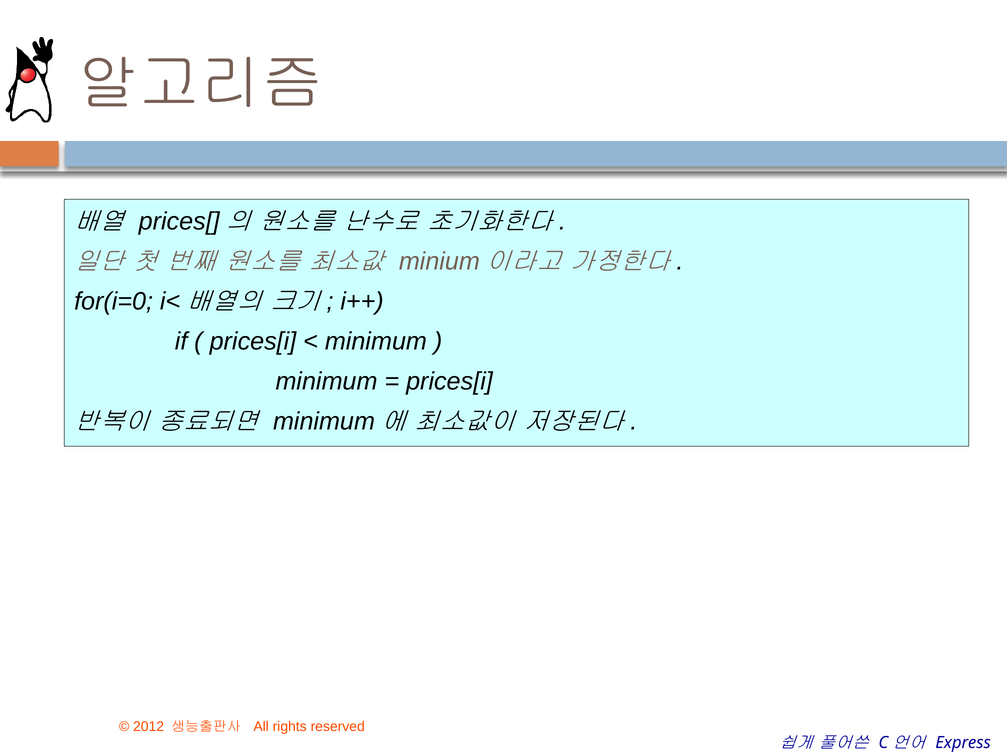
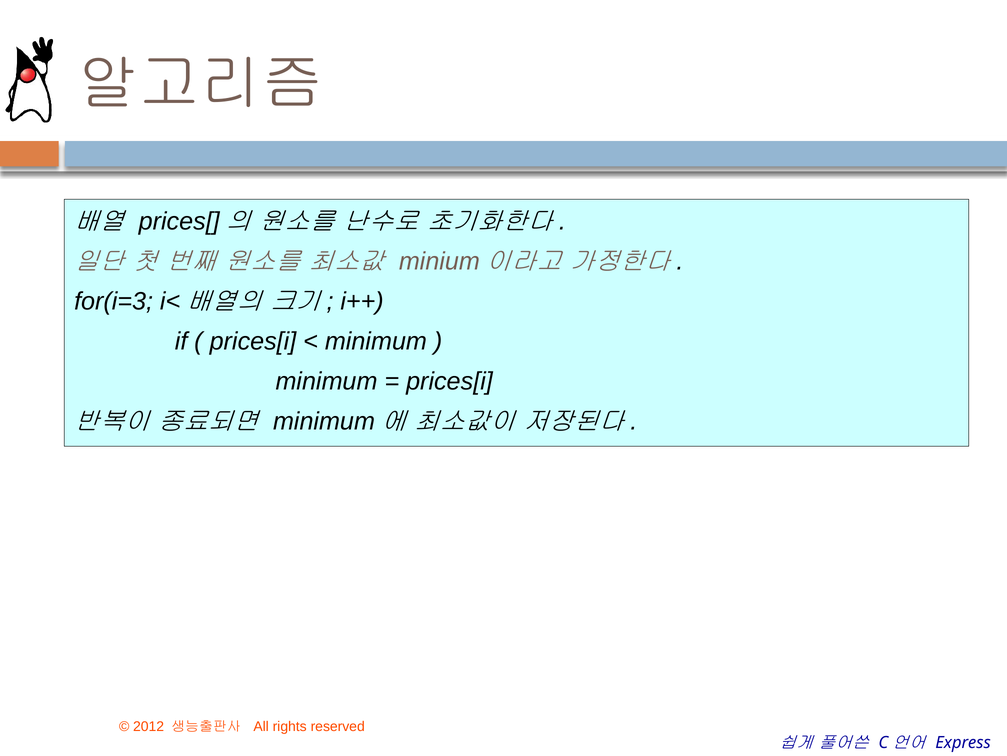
for(i=0: for(i=0 -> for(i=3 (114, 301)
